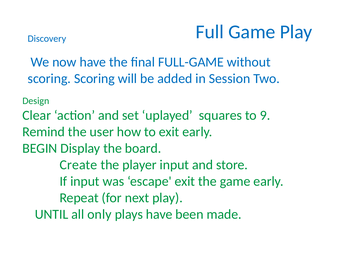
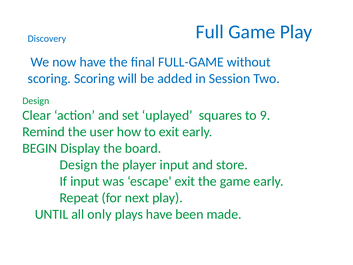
Create: Create -> Design (79, 165)
